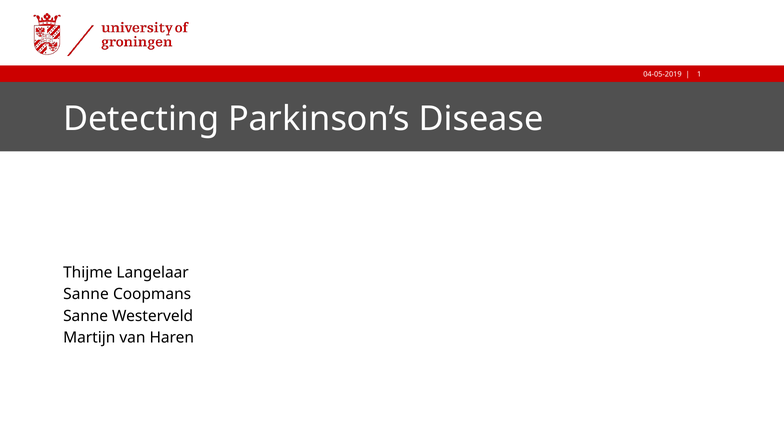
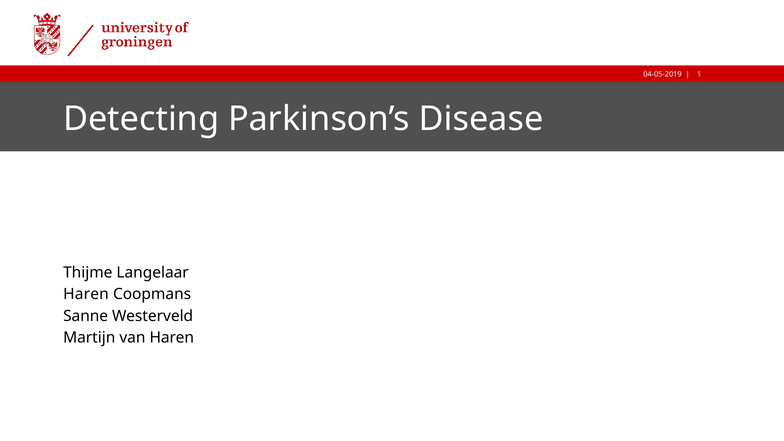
Sanne: Sanne -> Haren (86, 294)
